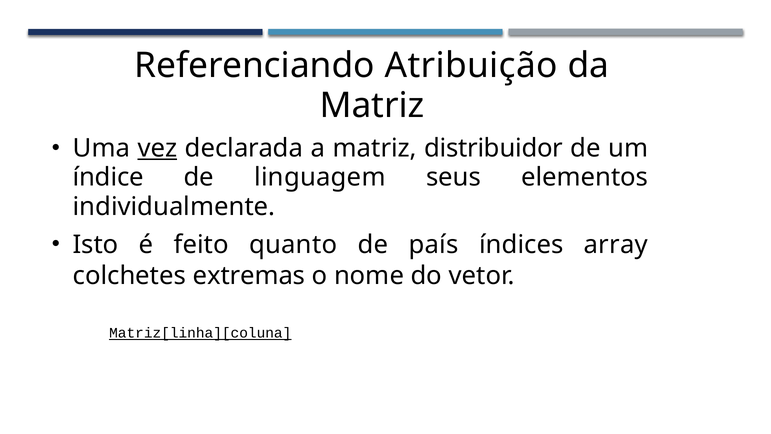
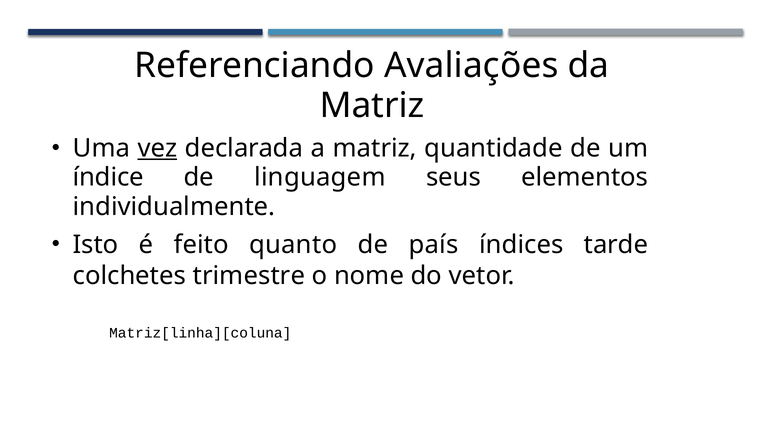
Atribuição: Atribuição -> Avaliações (471, 65)
distribuidor: distribuidor -> quantidade (494, 148)
array: array -> tarde (616, 245)
extremas: extremas -> trimestre (249, 275)
Matriz[linha][coluna underline: present -> none (200, 333)
